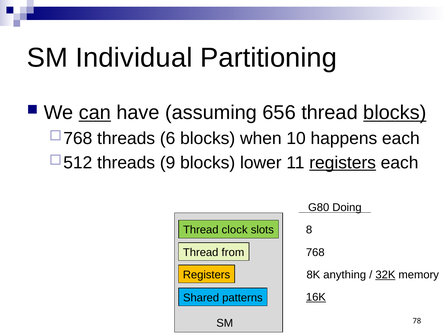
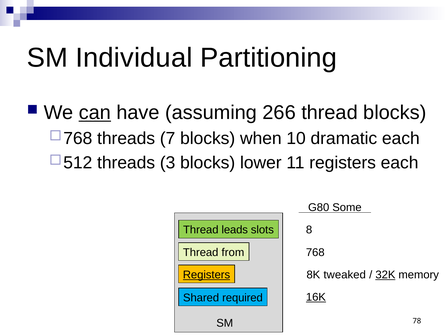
656: 656 -> 266 (279, 113)
blocks underline: present -> none (395, 113)
6: 6 -> 7 (168, 138)
happens: happens -> dramatic (344, 138)
9: 9 -> 3 (168, 163)
registers underline: present -> none (343, 163)
Doing: Doing -> Some (347, 208)
clock: clock -> leads (235, 230)
Registers underline: none -> present (207, 275)
anything: anything -> tweaked (345, 275)
patterns: patterns -> required (242, 298)
